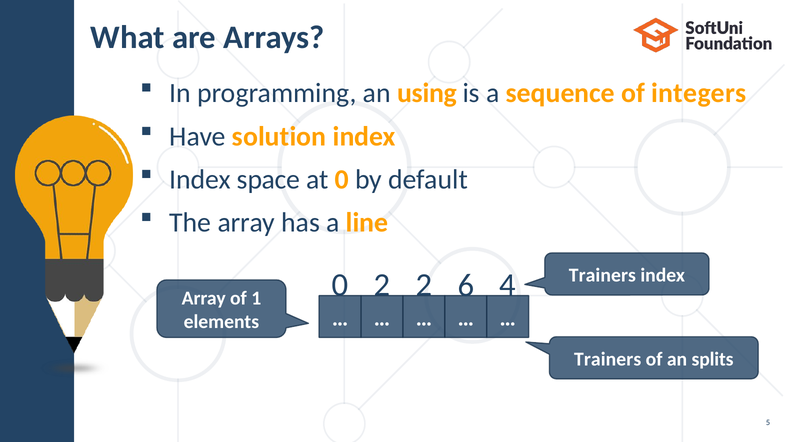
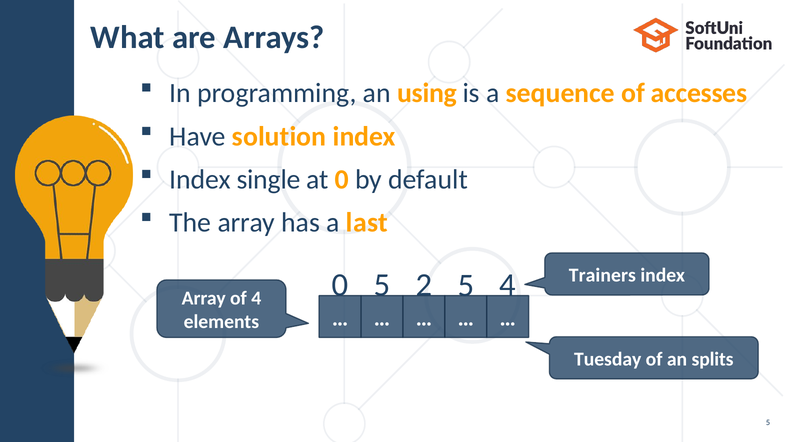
integers: integers -> accesses (699, 93)
space: space -> single (269, 179)
line: line -> last (367, 223)
0 2: 2 -> 5 (382, 285)
2 6: 6 -> 5 (466, 285)
of 1: 1 -> 4 (256, 298)
Trainers: Trainers -> Tuesday (608, 359)
